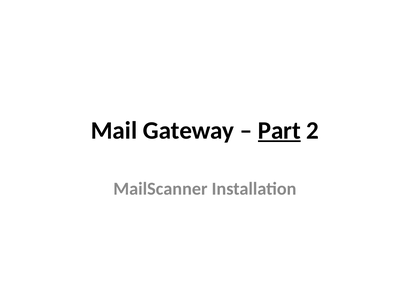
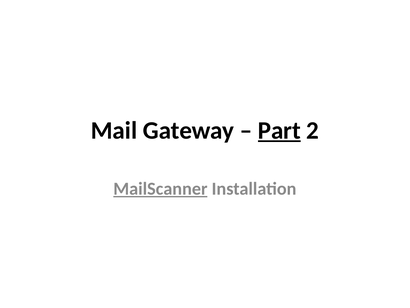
MailScanner underline: none -> present (160, 189)
